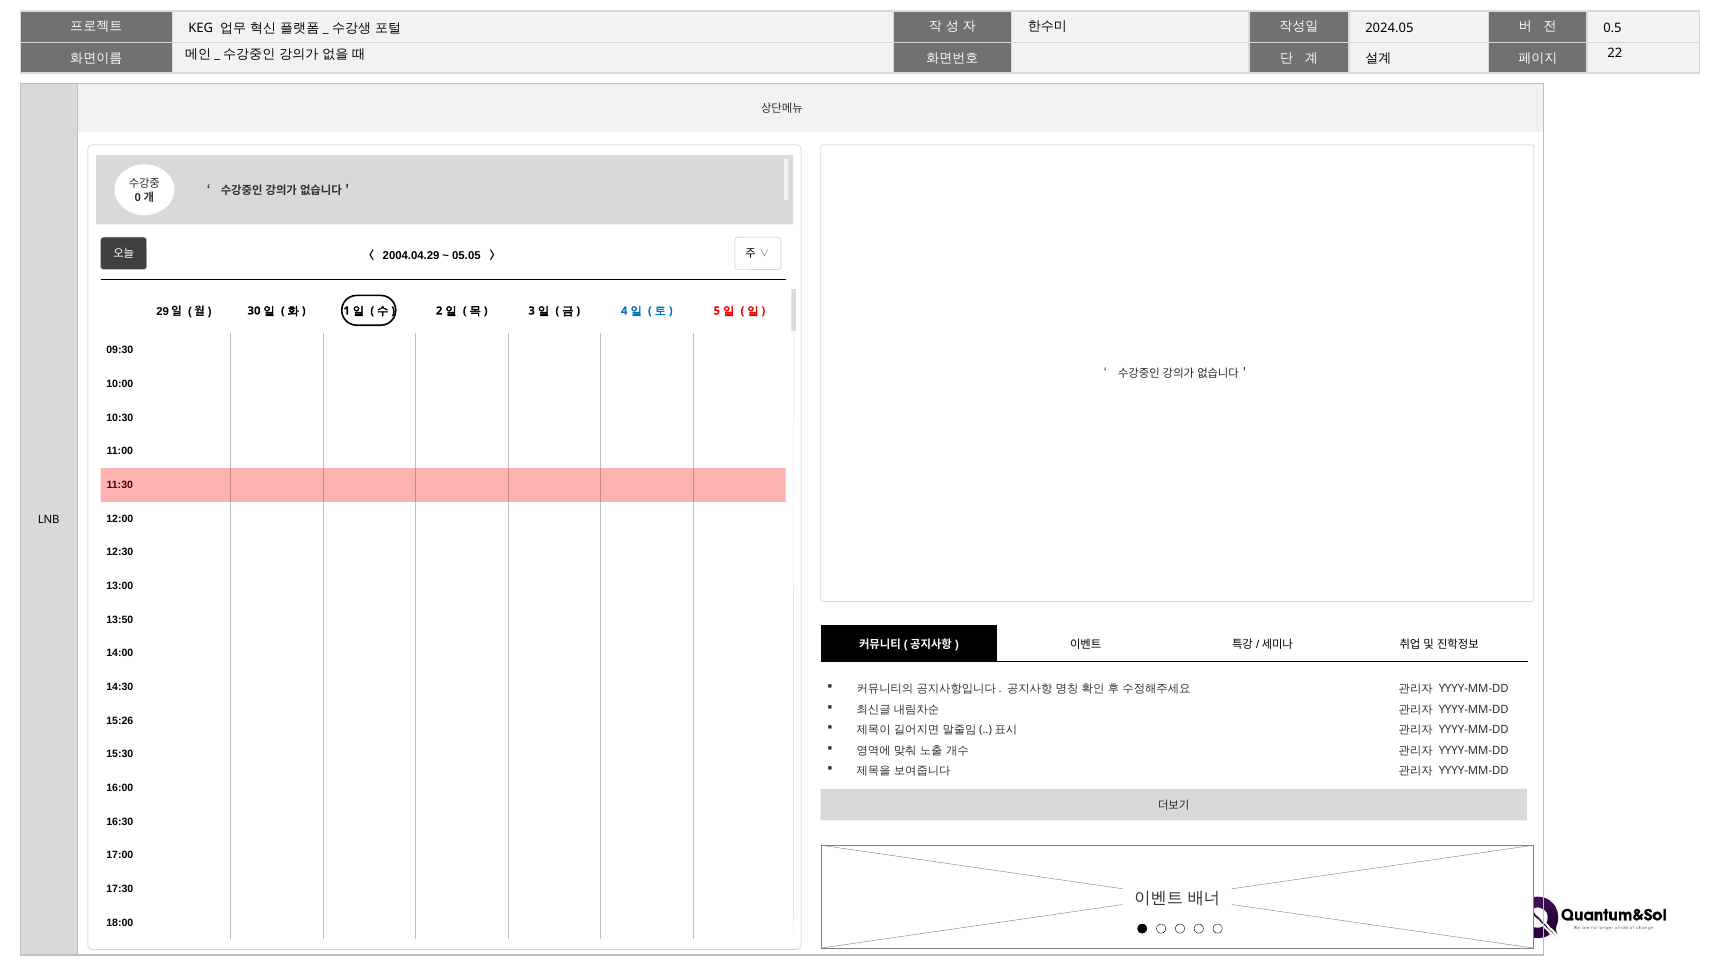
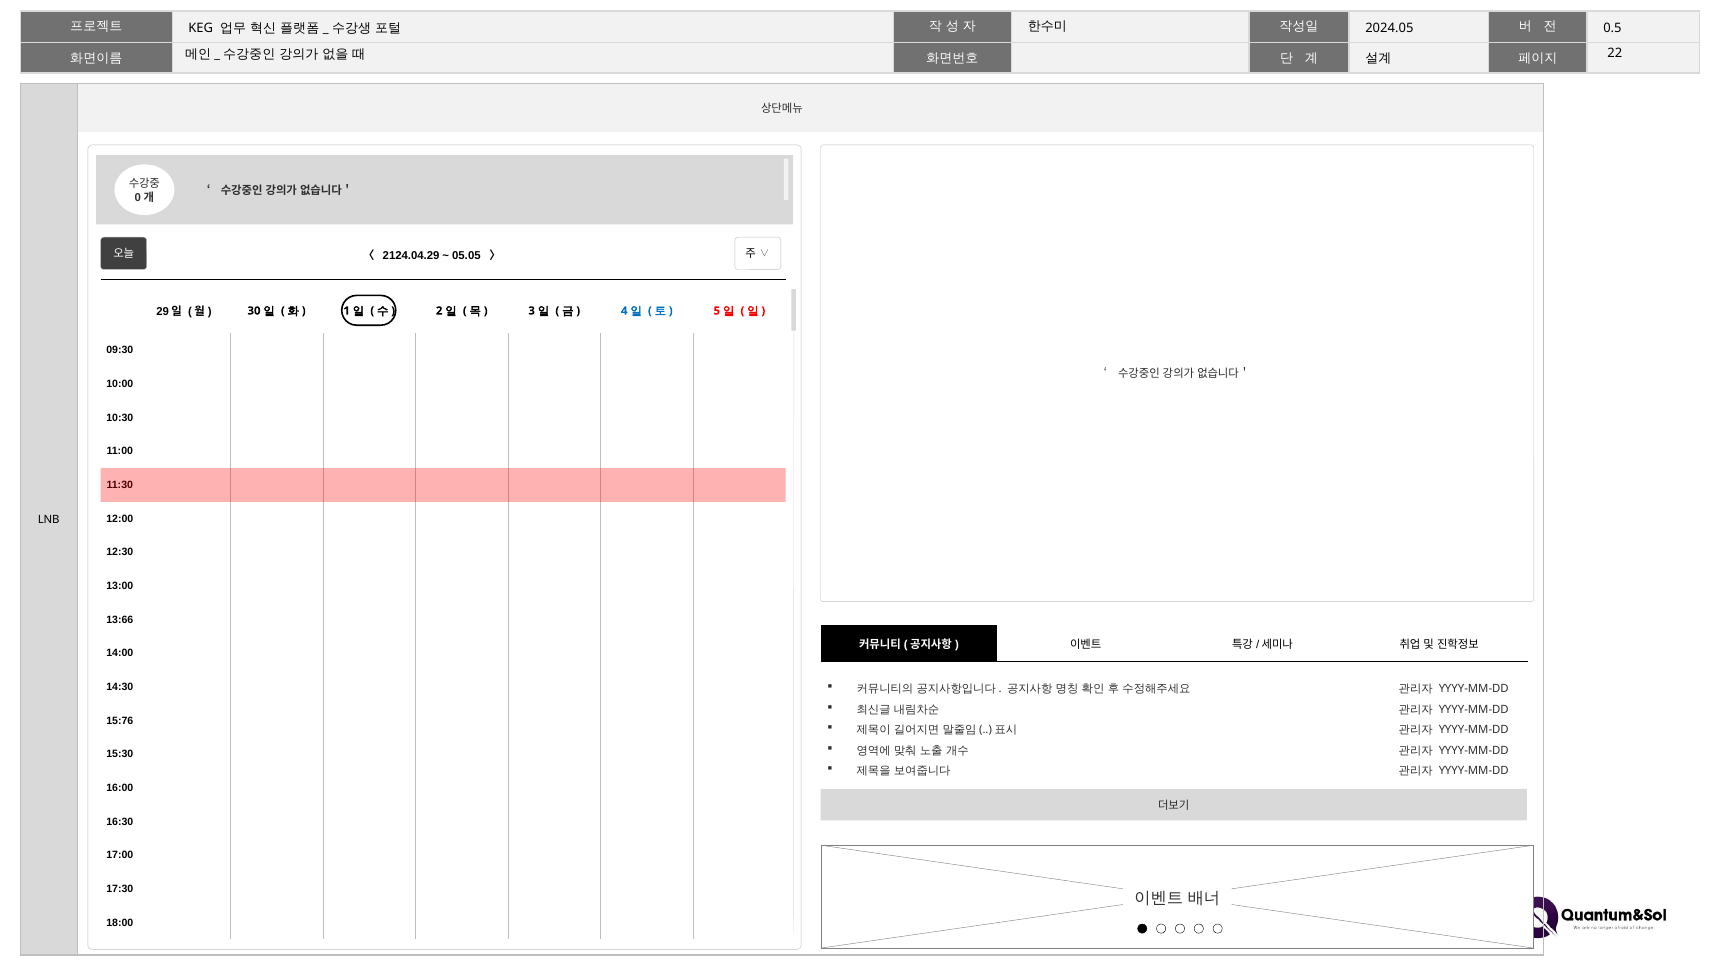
2004.04.29: 2004.04.29 -> 2124.04.29 (411, 255)
13:50: 13:50 -> 13:66 (120, 619)
15:26: 15:26 -> 15:76 (120, 720)
